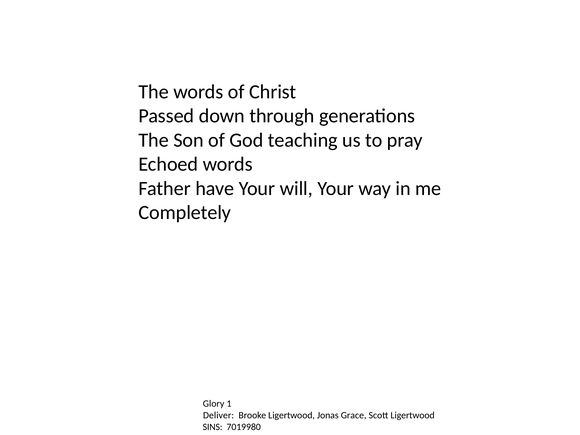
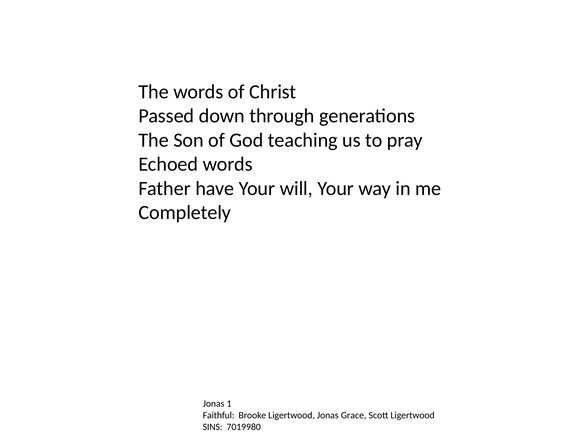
Glory: Glory -> Jonas (214, 404)
Deliver: Deliver -> Faithful (219, 415)
